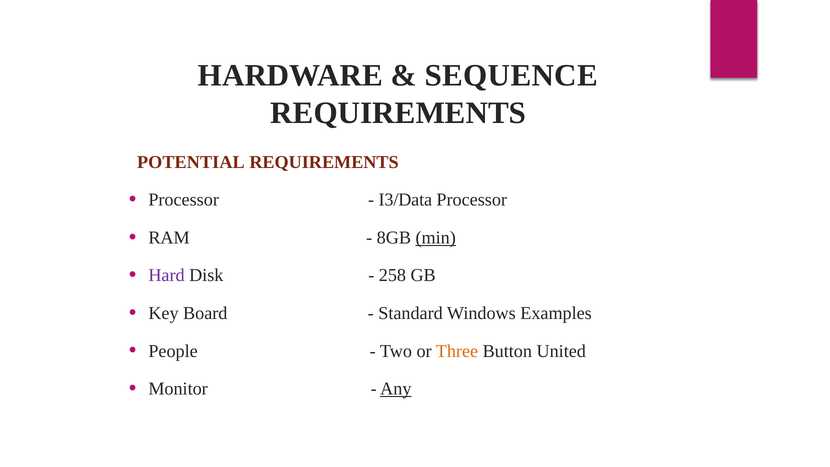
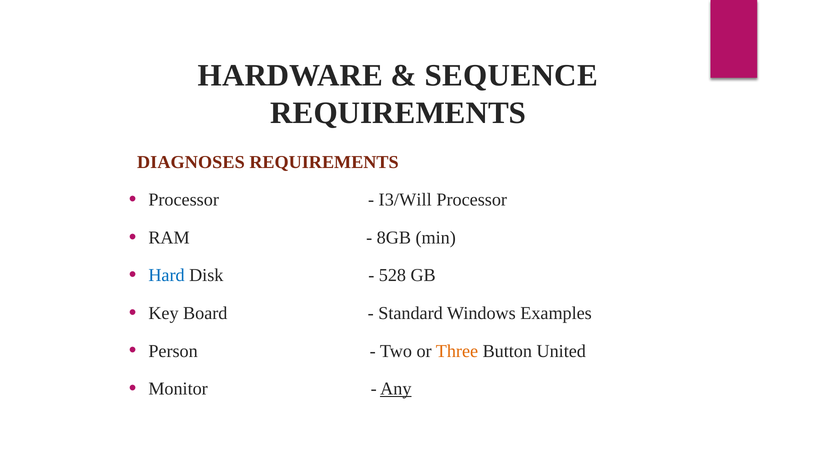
POTENTIAL: POTENTIAL -> DIAGNOSES (191, 162)
I3/Data: I3/Data -> I3/Will (405, 200)
min underline: present -> none (436, 238)
Hard colour: purple -> blue (167, 275)
258: 258 -> 528 (392, 275)
People: People -> Person (173, 351)
